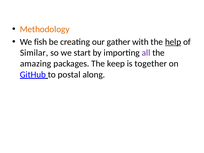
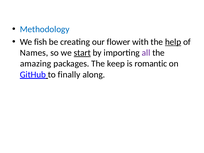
Methodology colour: orange -> blue (45, 29)
gather: gather -> flower (119, 42)
Similar: Similar -> Names (34, 53)
start underline: none -> present (82, 53)
together: together -> romantic (151, 64)
postal: postal -> finally (69, 75)
